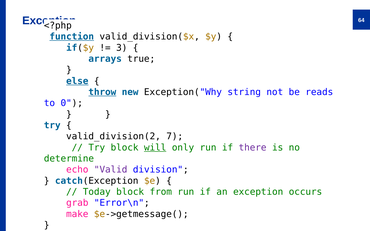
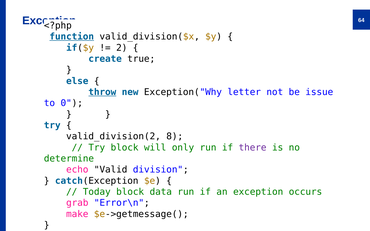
3: 3 -> 2 (122, 48)
arrays: arrays -> create (105, 59)
else underline: present -> none (77, 81)
string: string -> letter (244, 92)
reads: reads -> issue (319, 92)
7: 7 -> 8 (175, 137)
will underline: present -> none (155, 148)
Valid colour: purple -> black (111, 170)
from: from -> data (161, 192)
